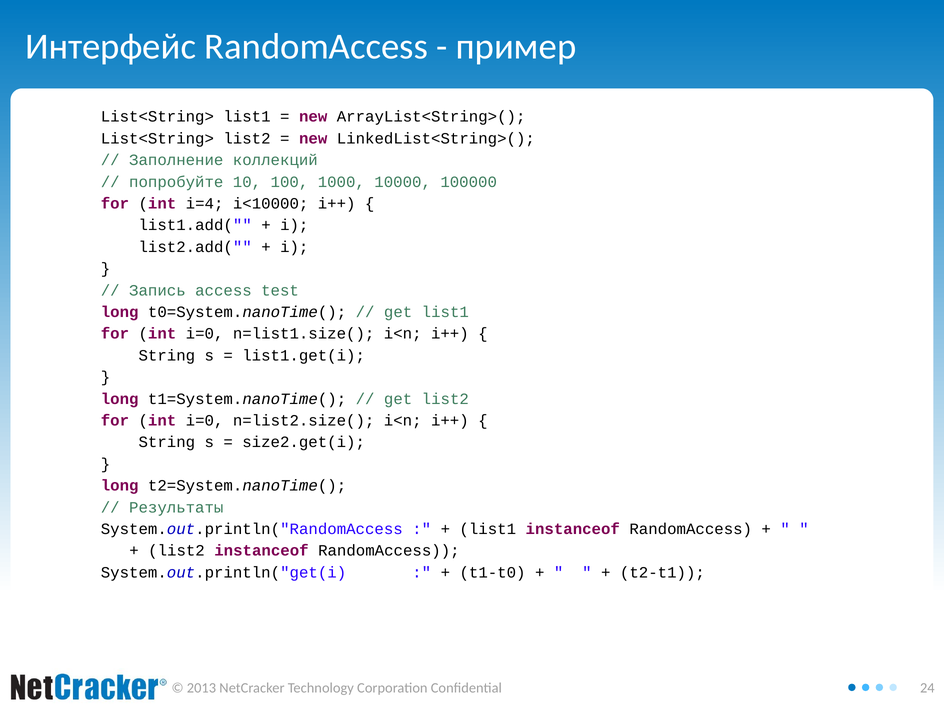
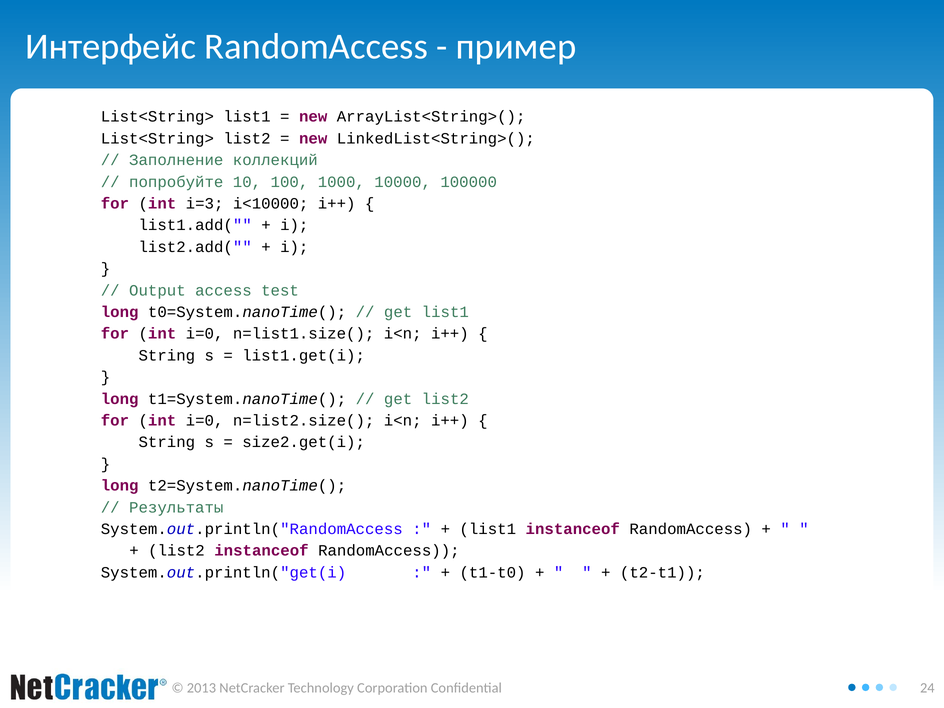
i=4: i=4 -> i=3 (205, 204)
Запись: Запись -> Output (157, 290)
